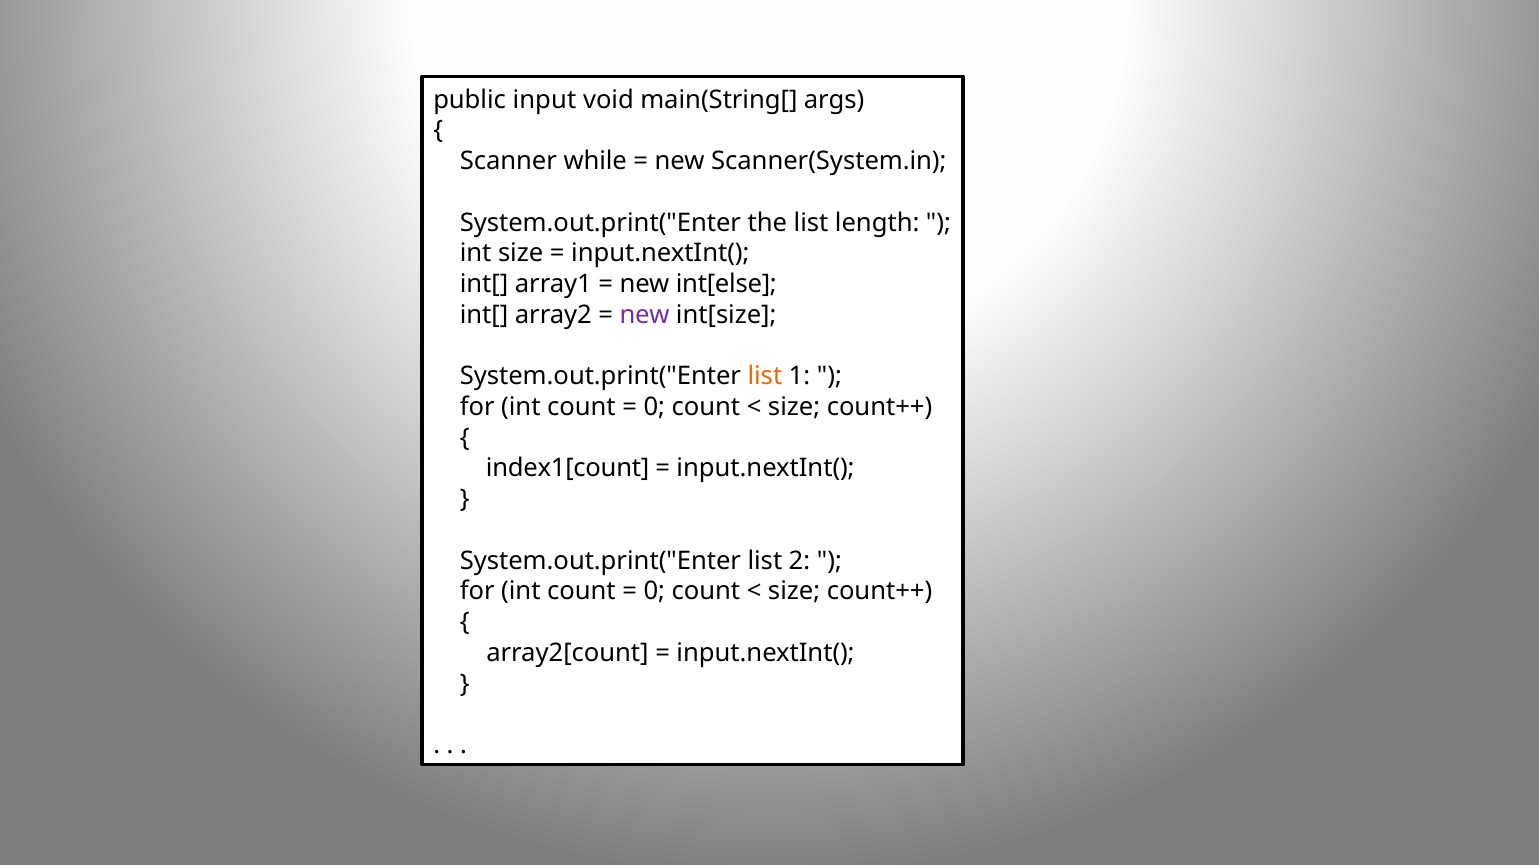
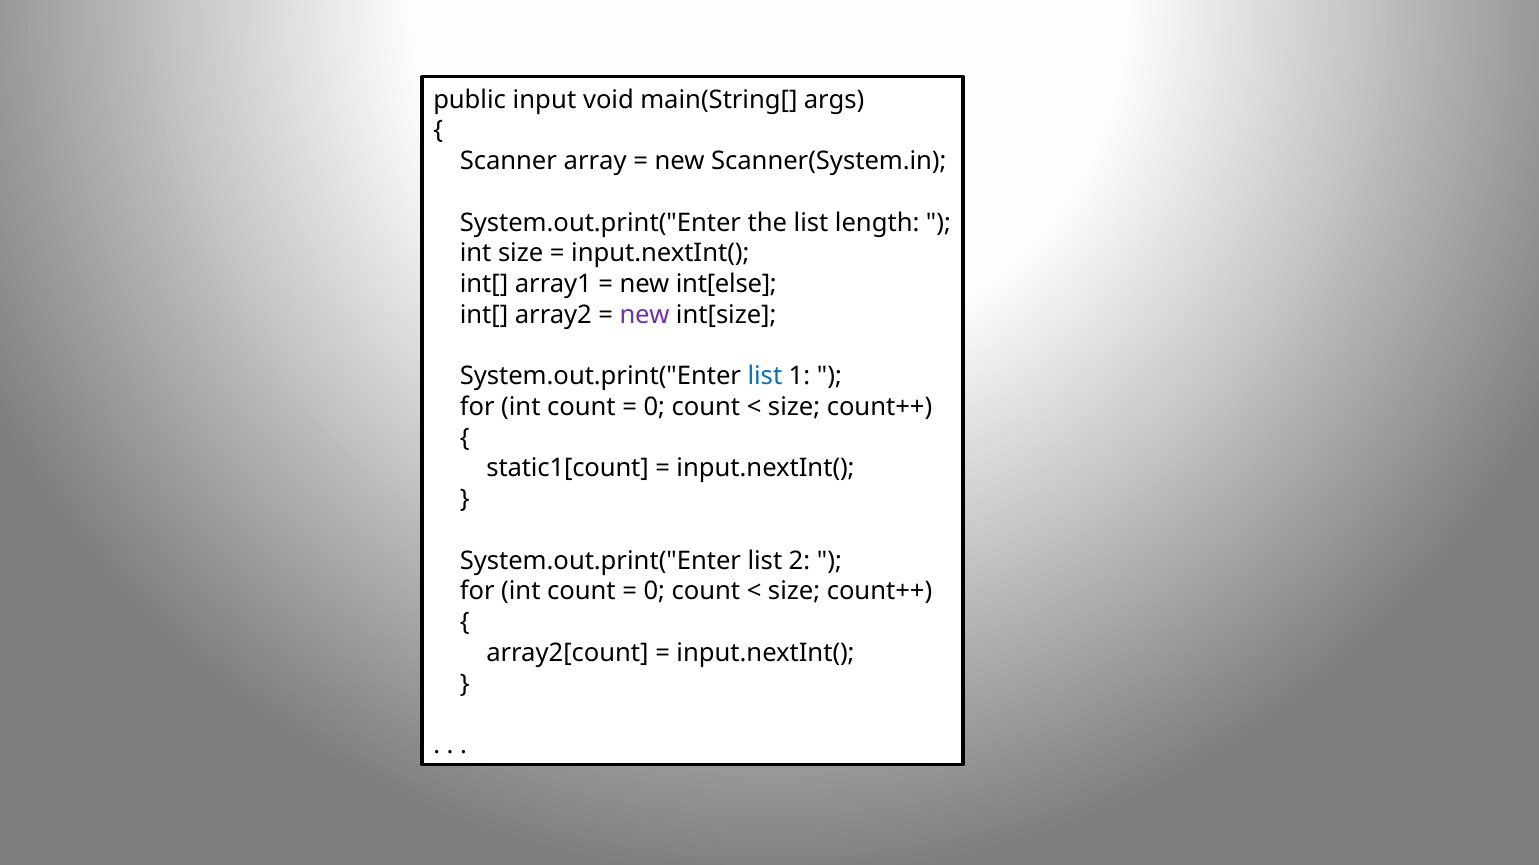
while: while -> array (595, 161)
list colour: orange -> blue (765, 377)
index1[count: index1[count -> static1[count (568, 469)
